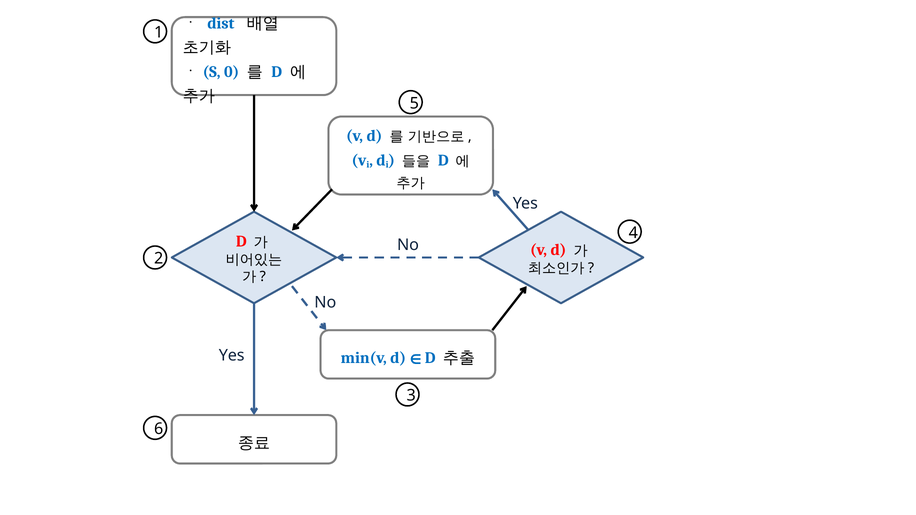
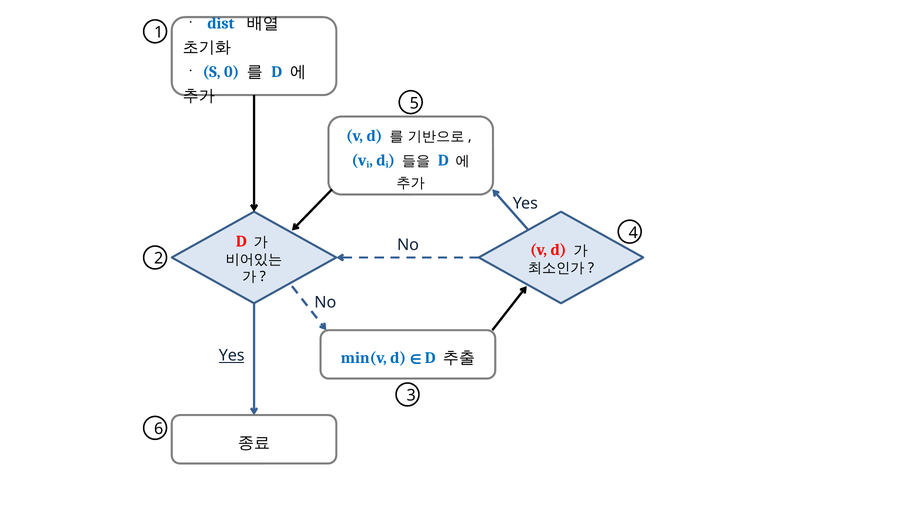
Yes underline: none -> present (232, 355)
